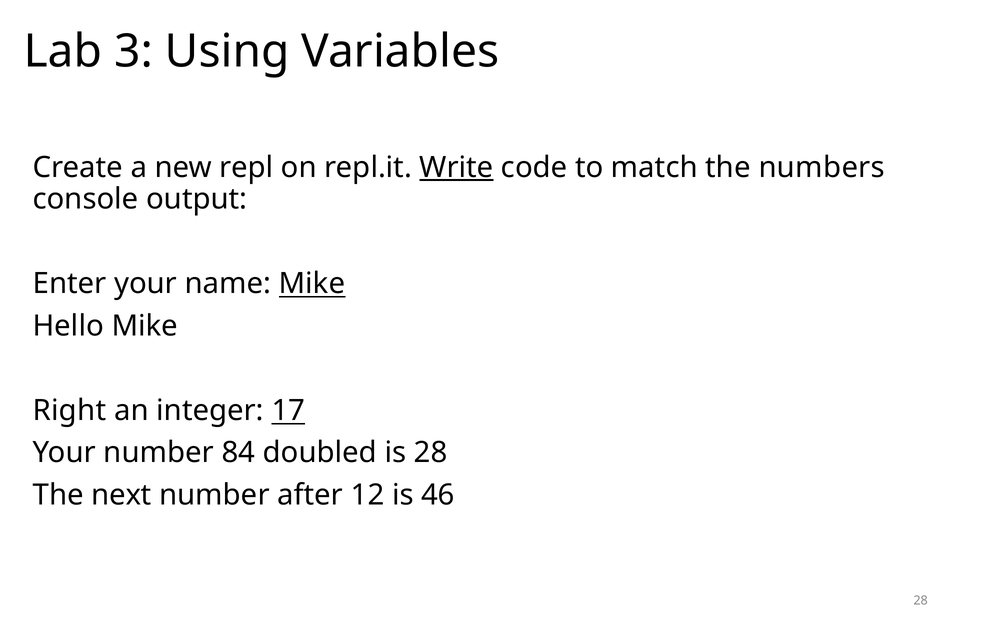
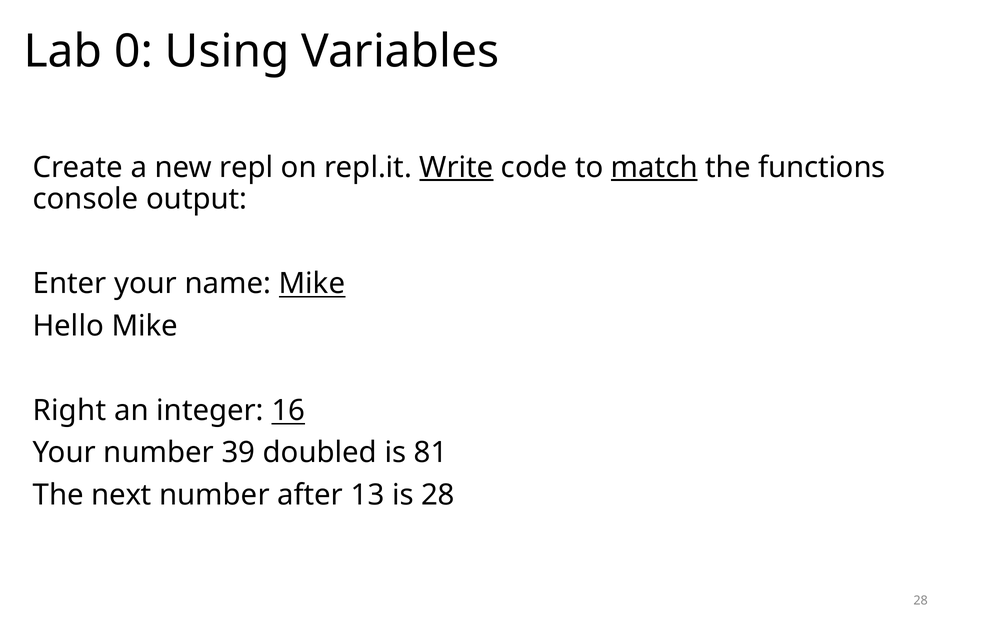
3: 3 -> 0 (134, 51)
match underline: none -> present (654, 167)
numbers: numbers -> functions (822, 167)
17: 17 -> 16 (288, 410)
84: 84 -> 39 (238, 452)
is 28: 28 -> 81 (431, 452)
12: 12 -> 13 (368, 494)
is 46: 46 -> 28 (438, 494)
